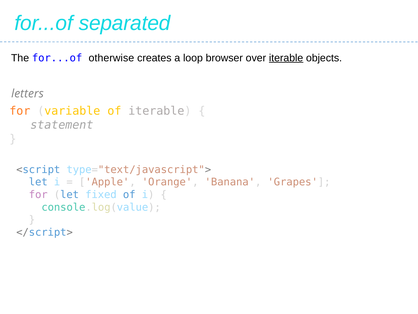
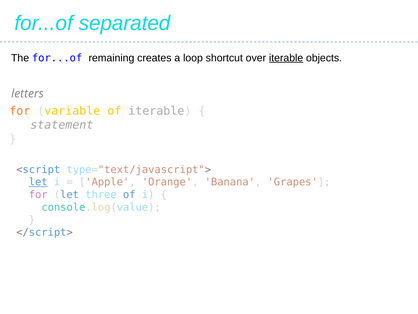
otherwise: otherwise -> remaining (111, 58)
browser: browser -> shortcut (224, 58)
let underline: none -> present (38, 182)
fixed: fixed -> three (101, 194)
